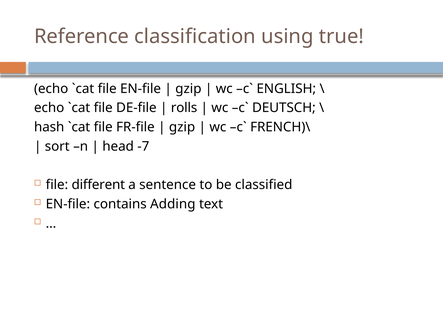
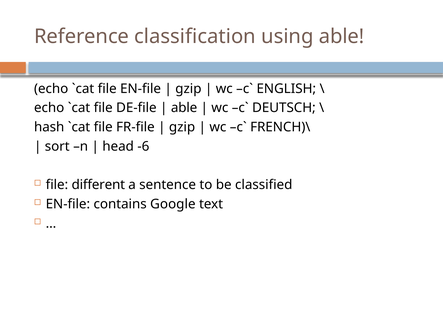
using true: true -> able (342, 36)
rolls: rolls -> able (184, 108)
-7: -7 -> -6 (143, 146)
Adding: Adding -> Google (173, 204)
